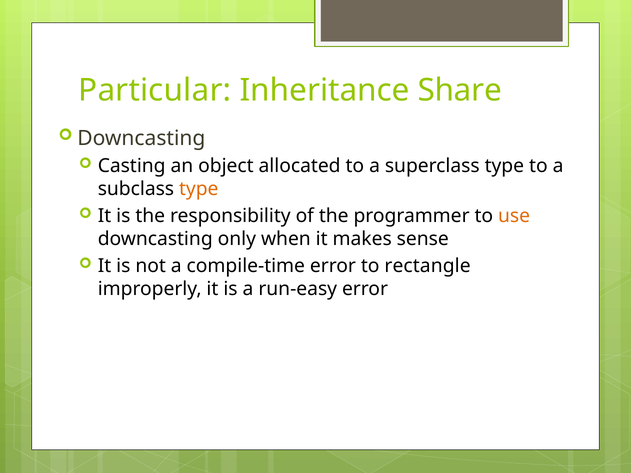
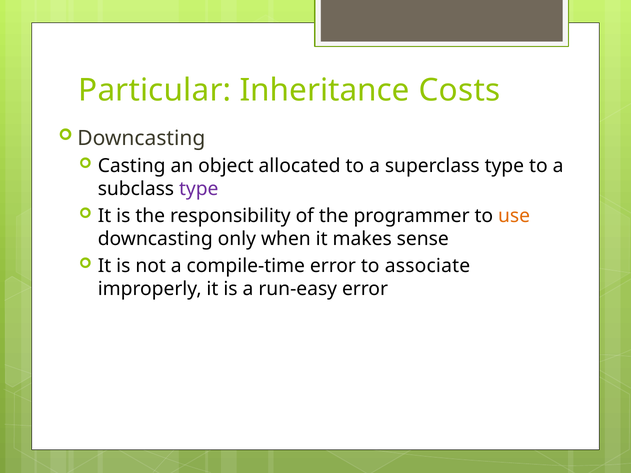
Share: Share -> Costs (459, 91)
type colour: orange -> purple (199, 189)
rectangle: rectangle -> associate (428, 266)
